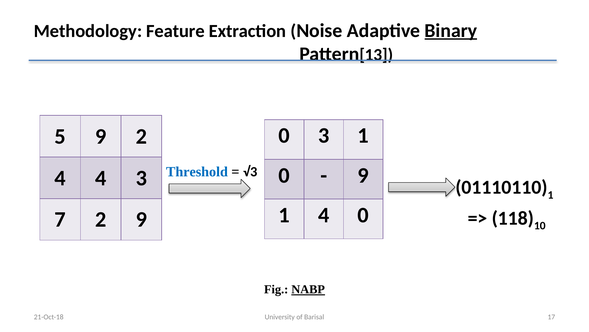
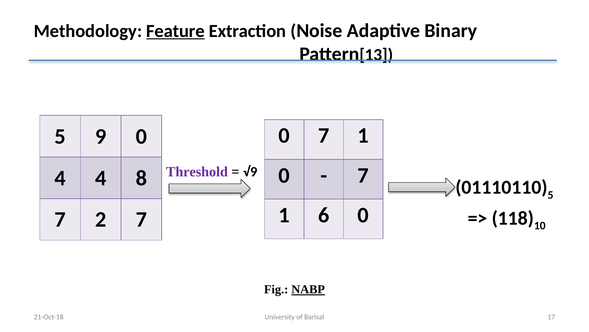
Feature underline: none -> present (175, 31)
Binary underline: present -> none (451, 31)
0 3: 3 -> 7 (324, 136)
9 2: 2 -> 0 (141, 137)
Threshold colour: blue -> purple (197, 172)
√3: √3 -> √9 (250, 172)
9: 9 -> 7 (363, 175)
4 3: 3 -> 8 (141, 178)
1: 1 -> 5 (551, 195)
1 4: 4 -> 6 (324, 215)
2 9: 9 -> 7 (141, 220)
